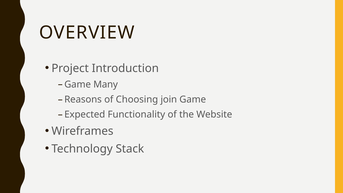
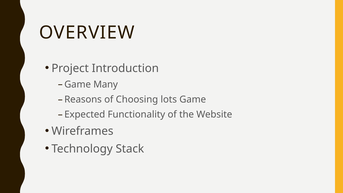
join: join -> lots (169, 99)
